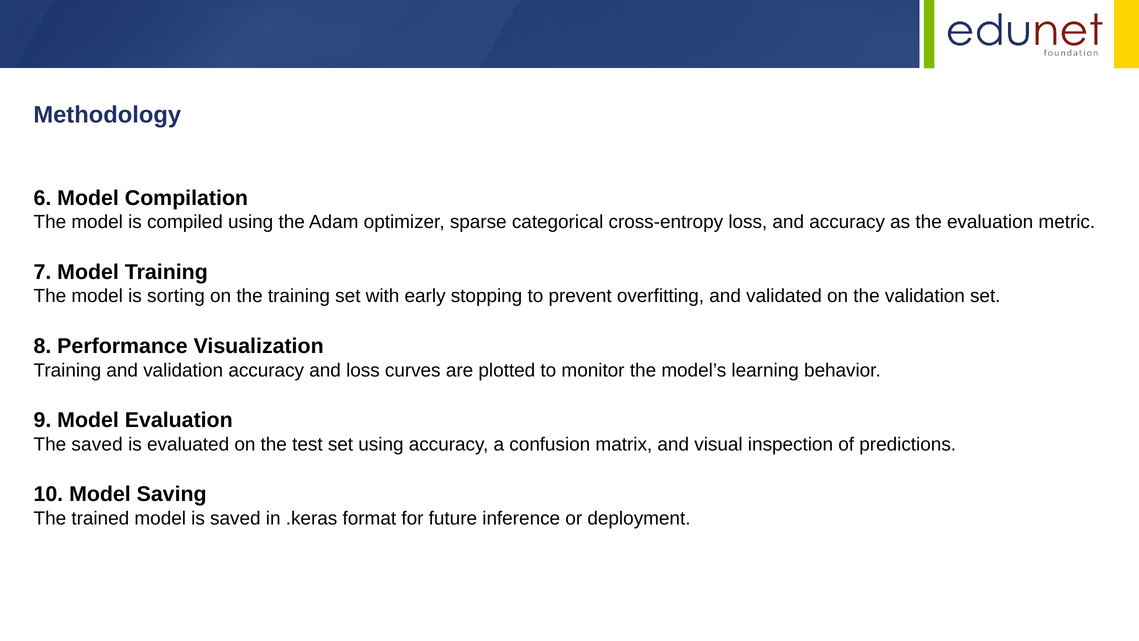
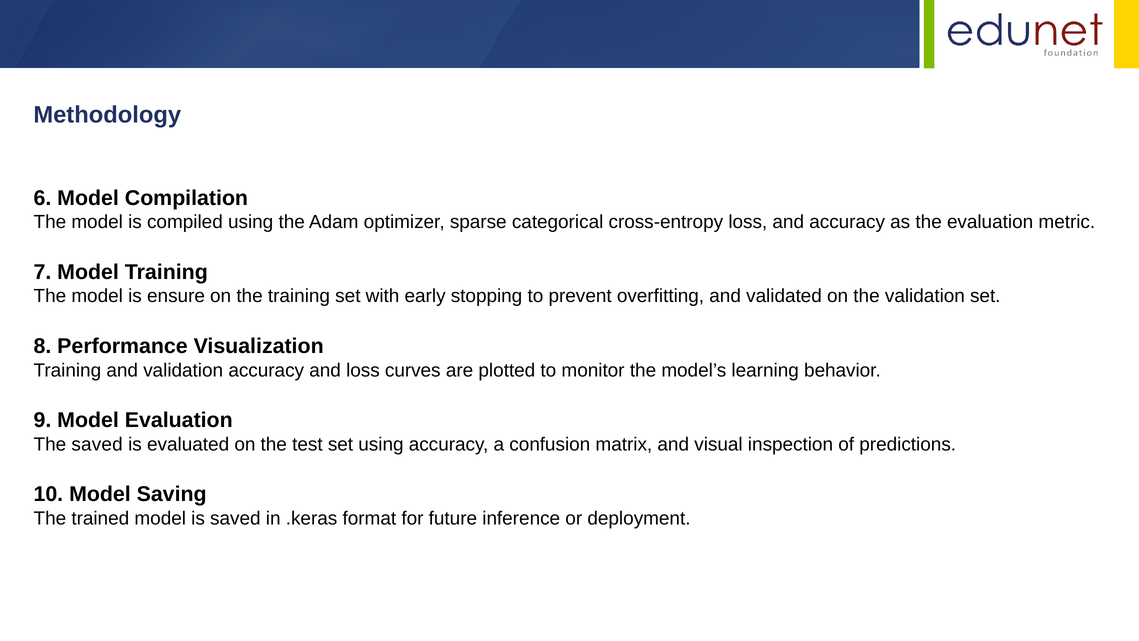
sorting: sorting -> ensure (176, 296)
